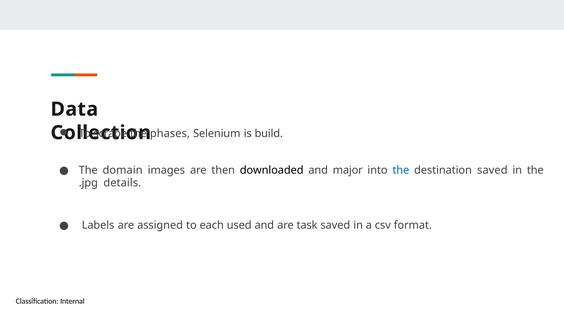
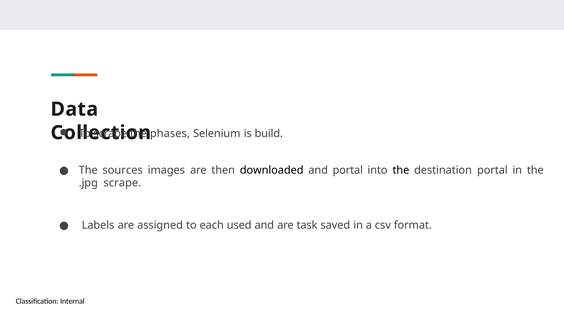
domain: domain -> sources (123, 170)
and major: major -> portal (348, 170)
the colour: blue -> black (401, 170)
destination saved: saved -> portal (492, 170)
.jpg details: details -> scrape (122, 183)
